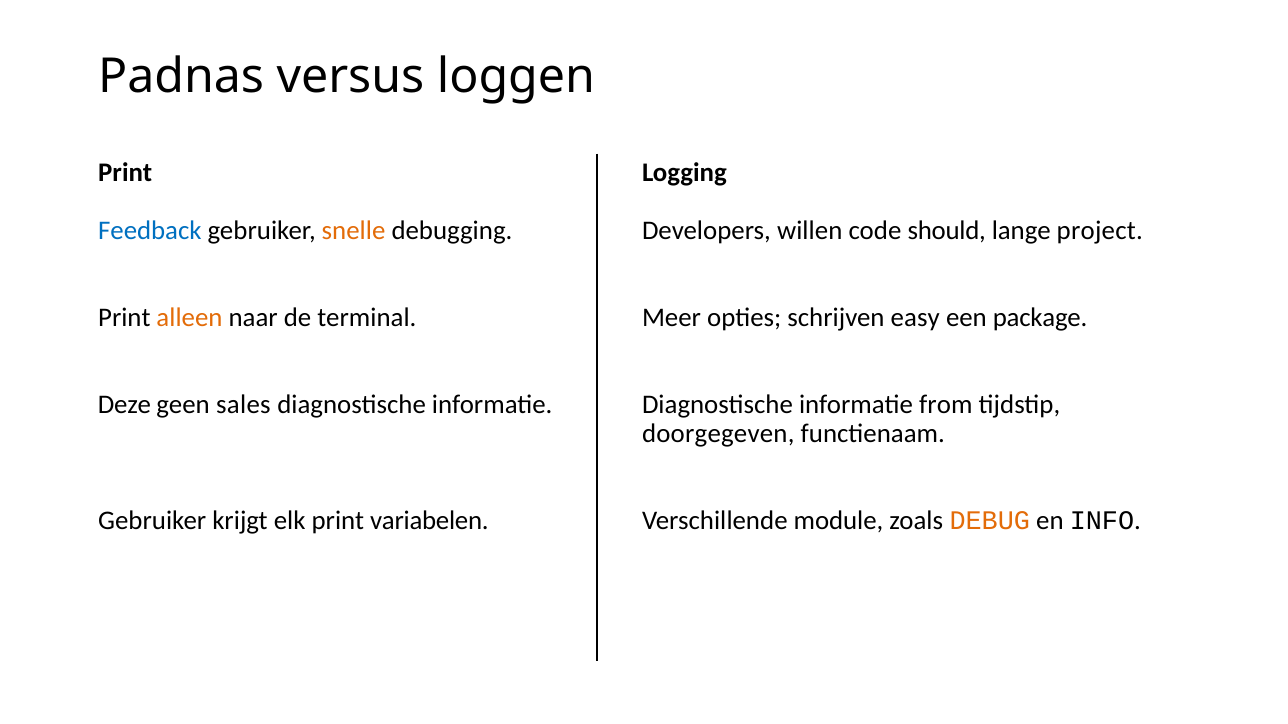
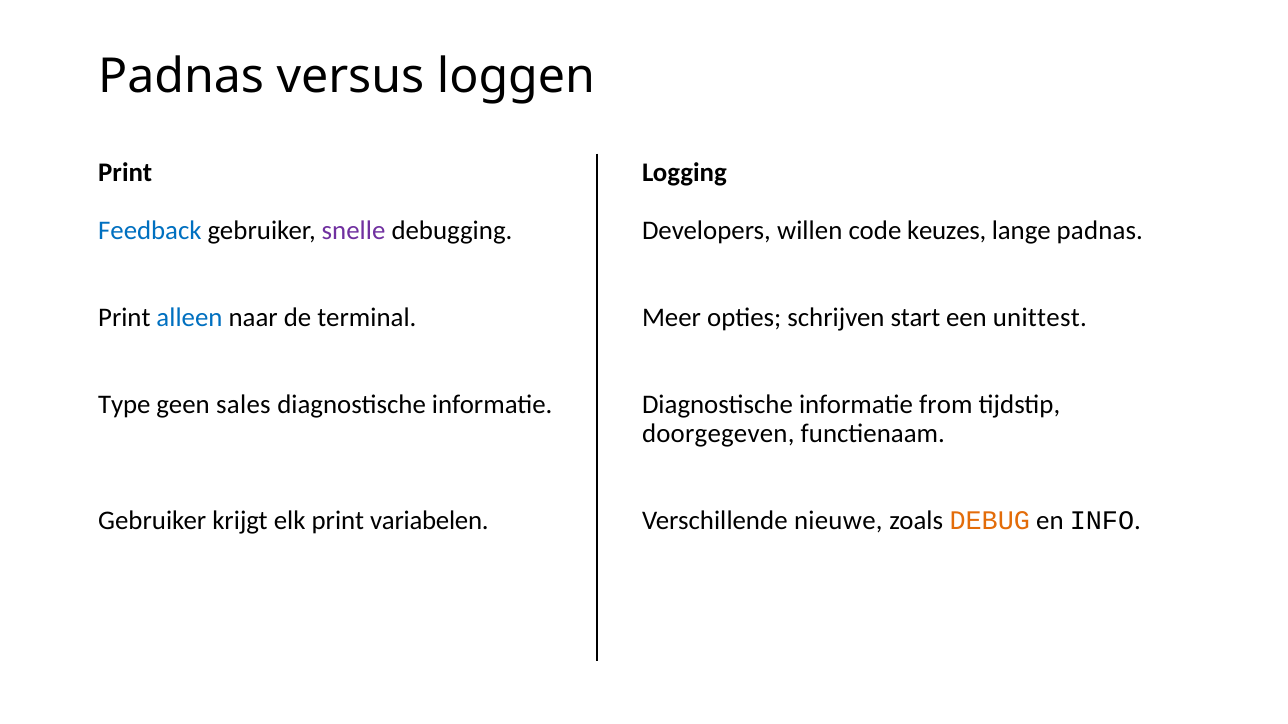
snelle colour: orange -> purple (354, 231)
should: should -> keuzes (947, 231)
lange project: project -> padnas (1100, 231)
alleen colour: orange -> blue (189, 318)
easy: easy -> start (915, 318)
package: package -> unittest (1040, 318)
Deze: Deze -> Type (124, 405)
module: module -> nieuwe (838, 521)
